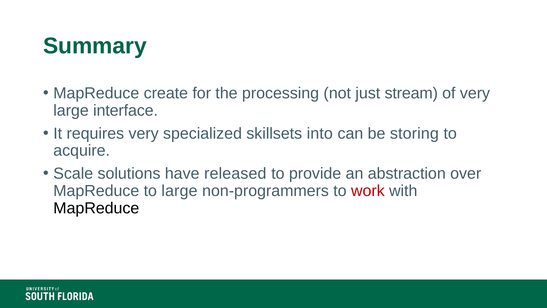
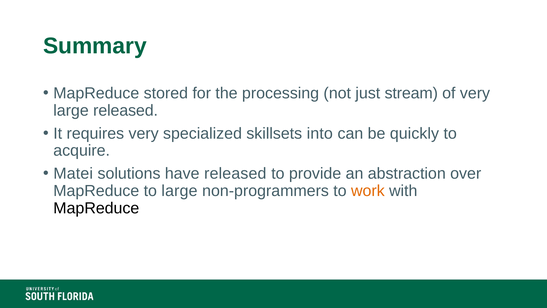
create: create -> stored (166, 93)
large interface: interface -> released (126, 110)
storing: storing -> quickly (414, 133)
Scale: Scale -> Matei (73, 173)
work colour: red -> orange (368, 191)
